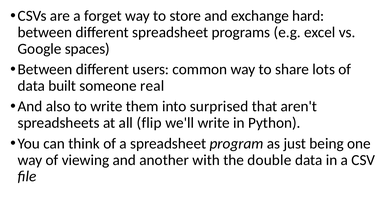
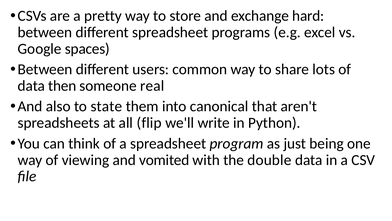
forget: forget -> pretty (103, 16)
built: built -> then (62, 86)
to write: write -> state (106, 106)
surprised: surprised -> canonical (219, 106)
another: another -> vomited (164, 160)
